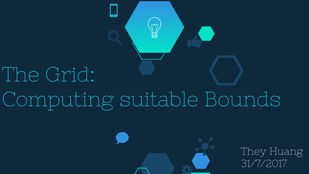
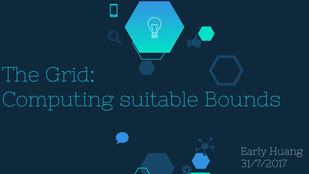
They: They -> Early (254, 151)
